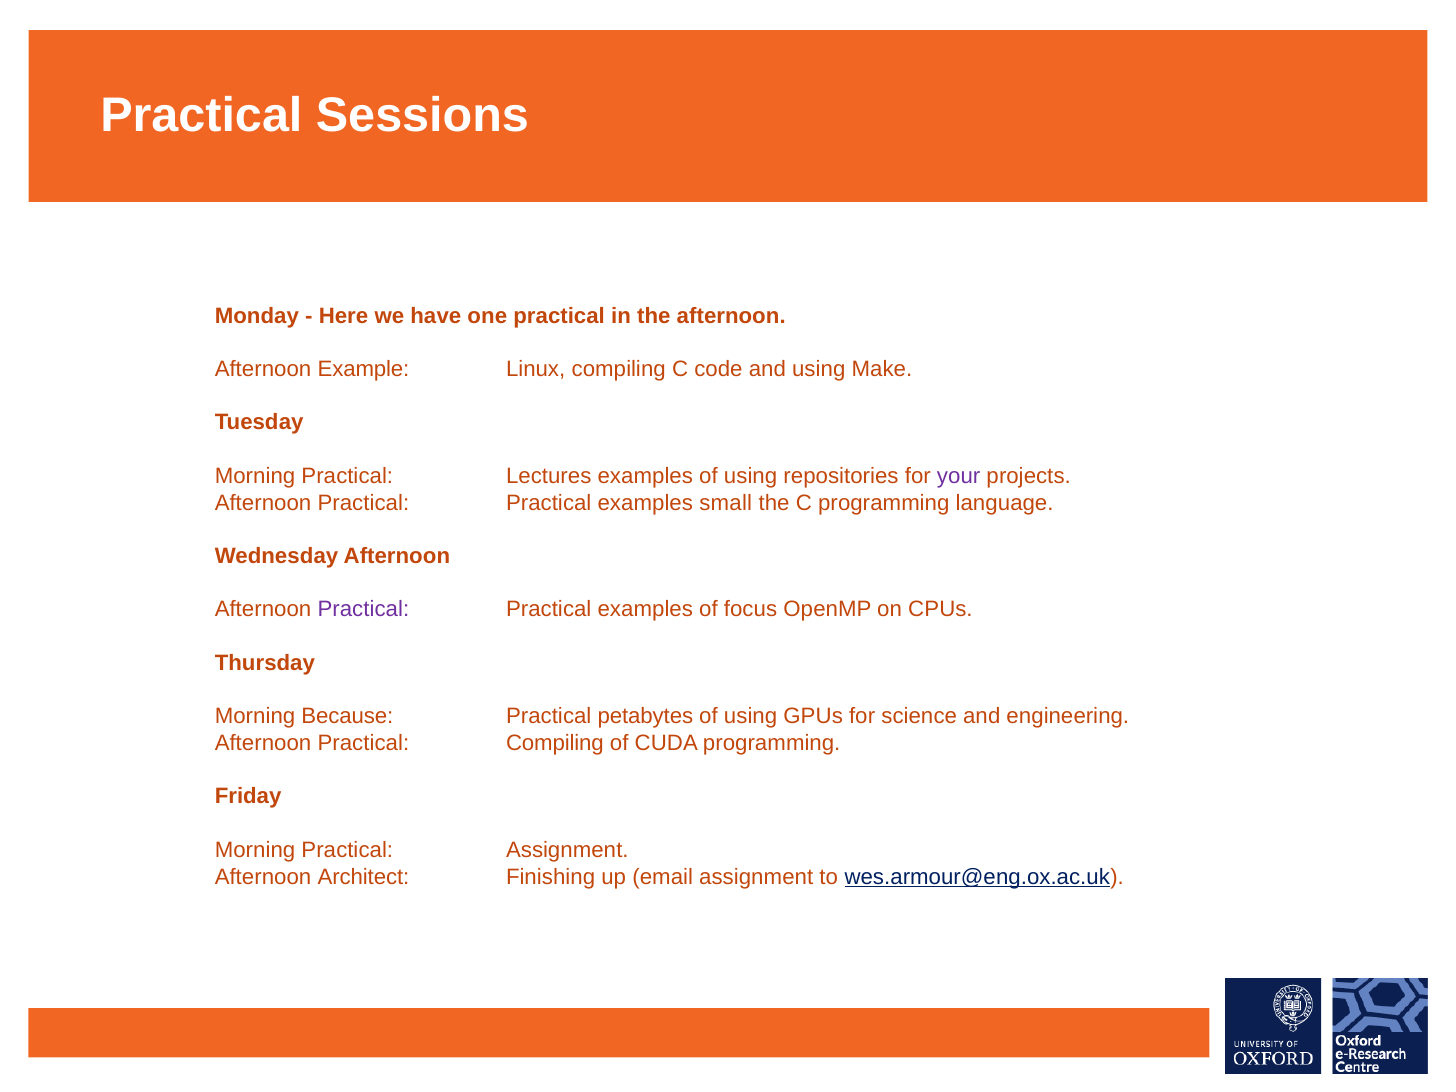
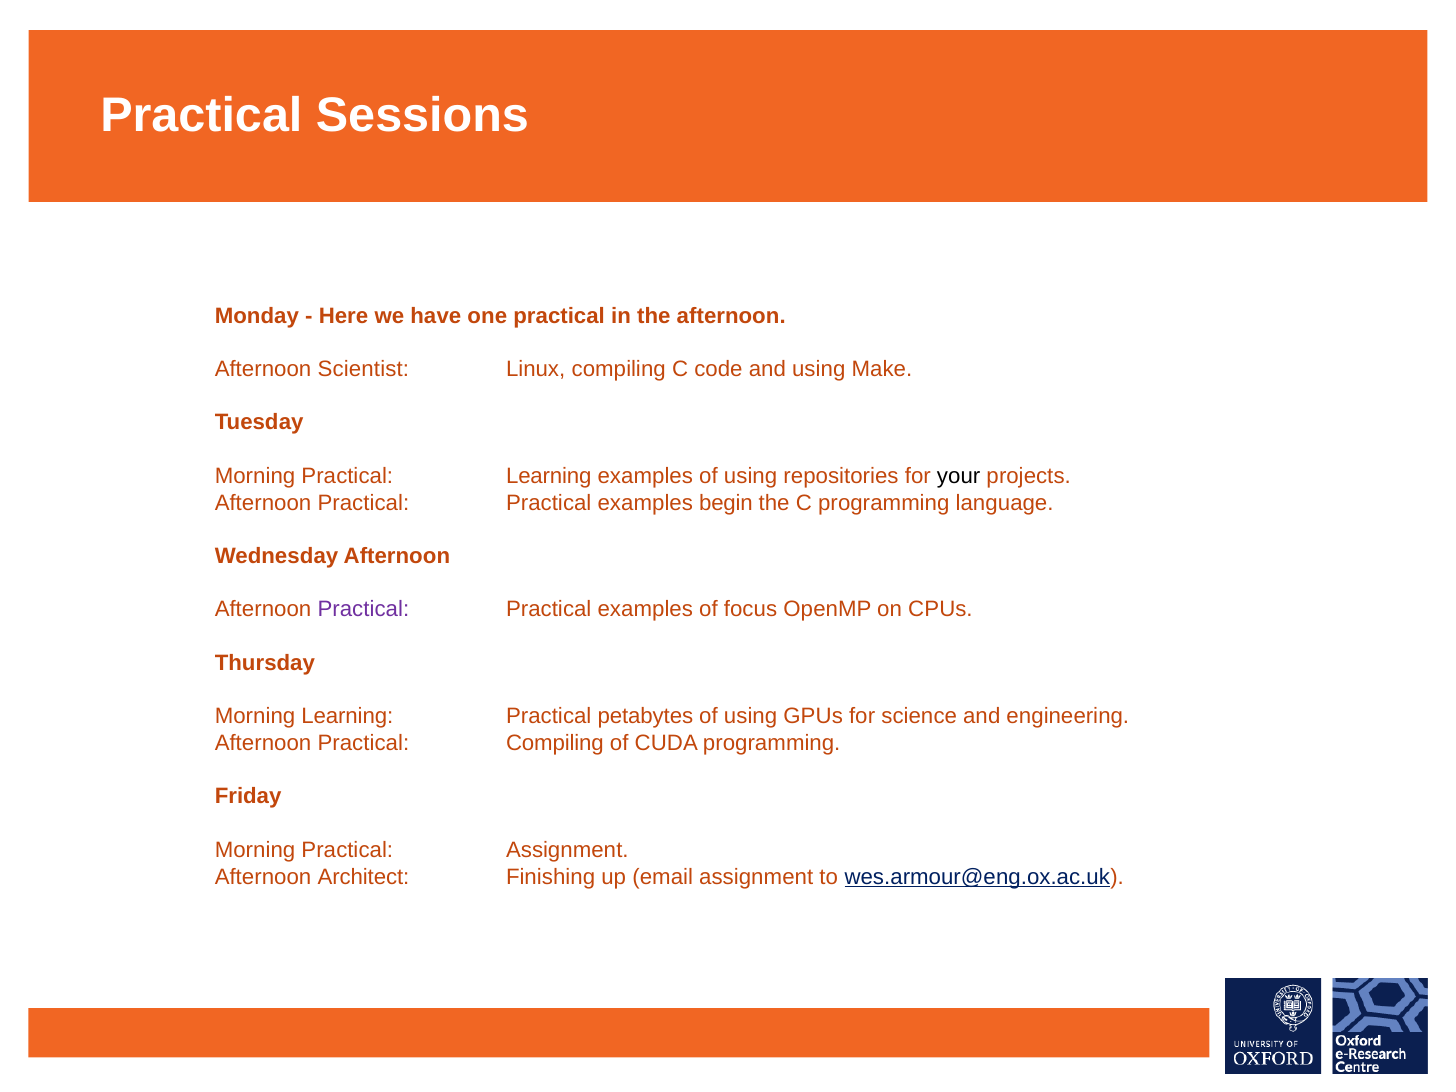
Example: Example -> Scientist (363, 369)
Practical Lectures: Lectures -> Learning (549, 476)
your colour: purple -> black (959, 476)
small: small -> begin (726, 503)
Morning Because: Because -> Learning (347, 716)
